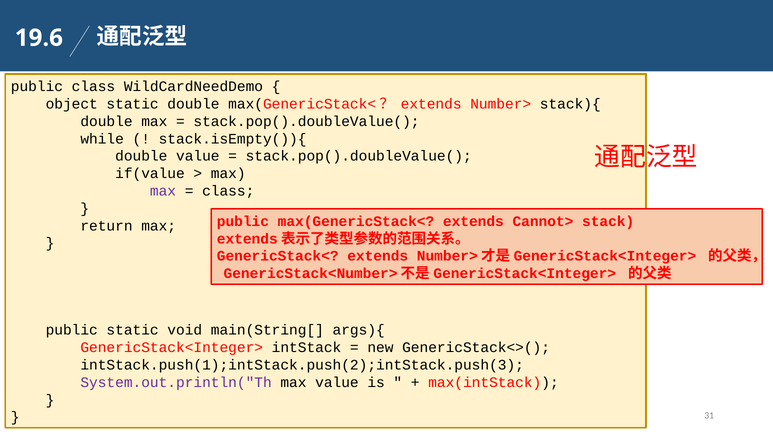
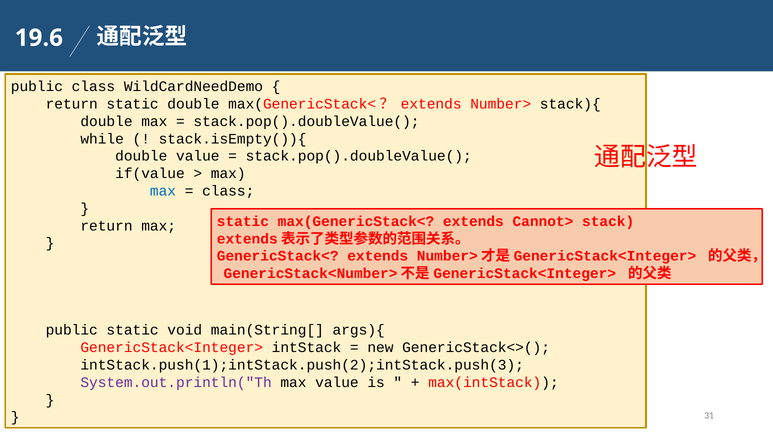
object: object -> return (72, 104)
max colour: purple -> blue (163, 191)
public: public -> static (243, 221)
